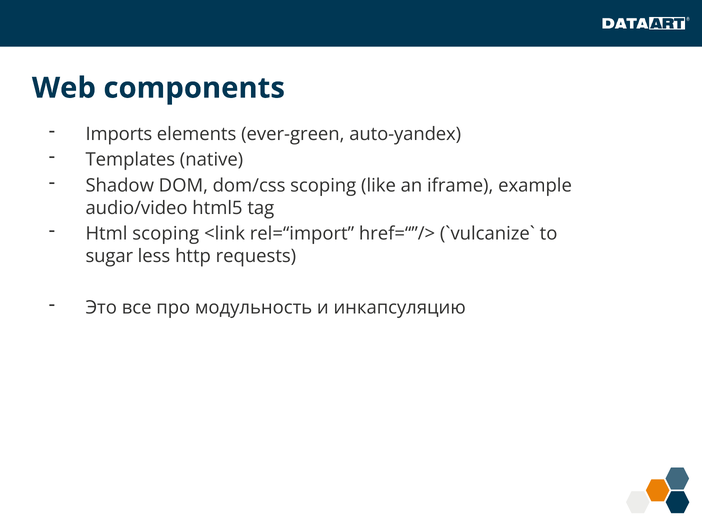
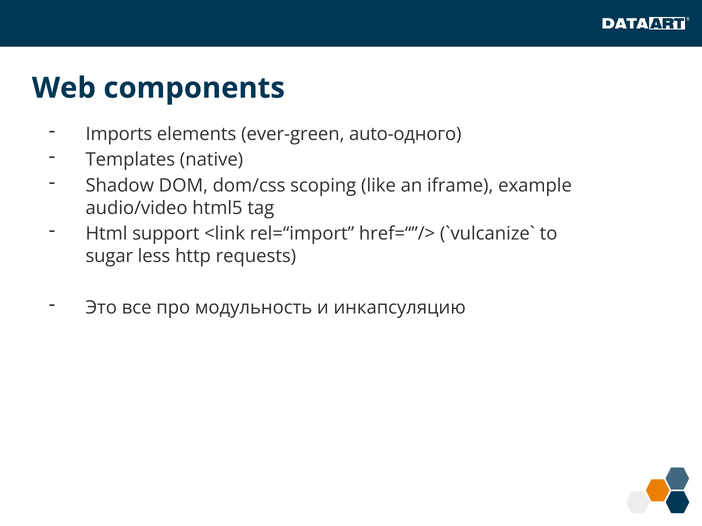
auto-yandex: auto-yandex -> auto-одного (405, 134)
Html scoping: scoping -> support (166, 234)
